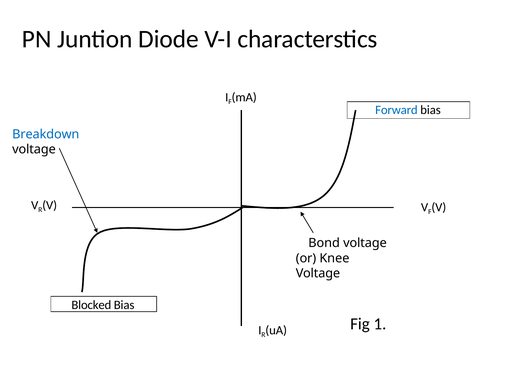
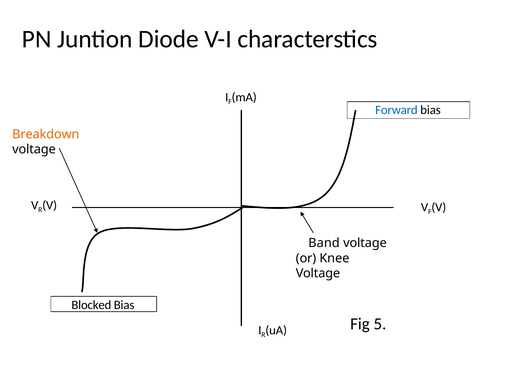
Breakdown colour: blue -> orange (46, 134)
Bond: Bond -> Band (324, 243)
1: 1 -> 5 (380, 324)
